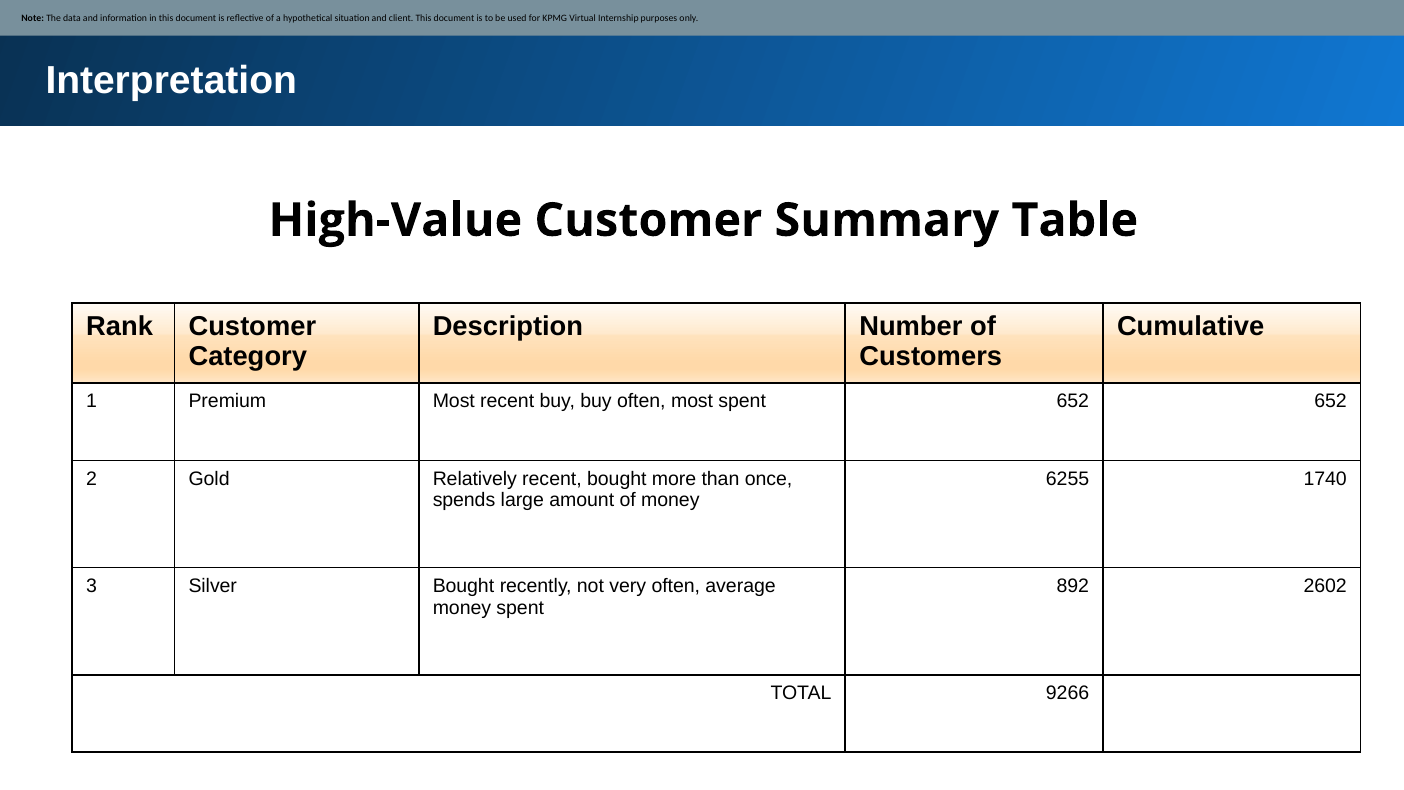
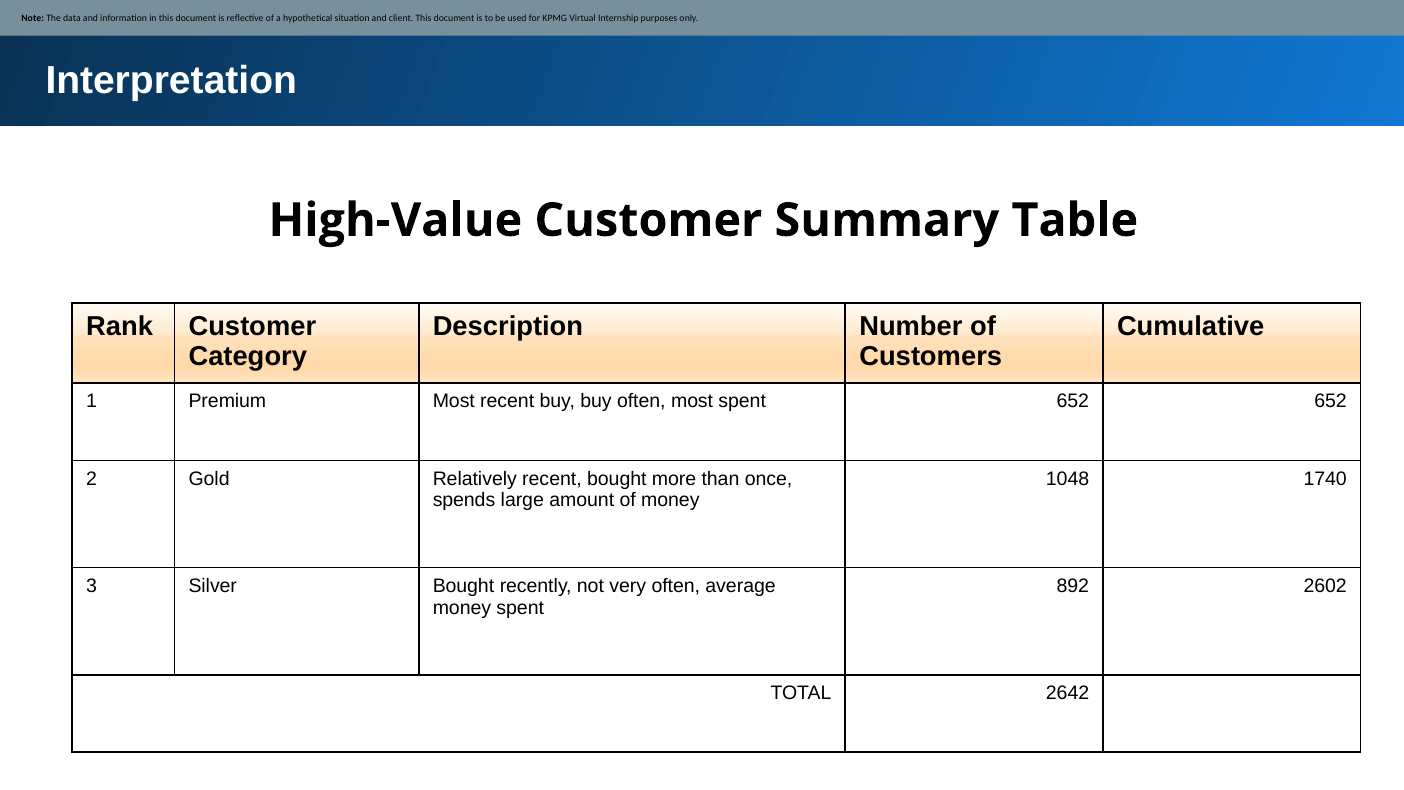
6255: 6255 -> 1048 (1068, 478)
9266: 9266 -> 2642 (1068, 693)
